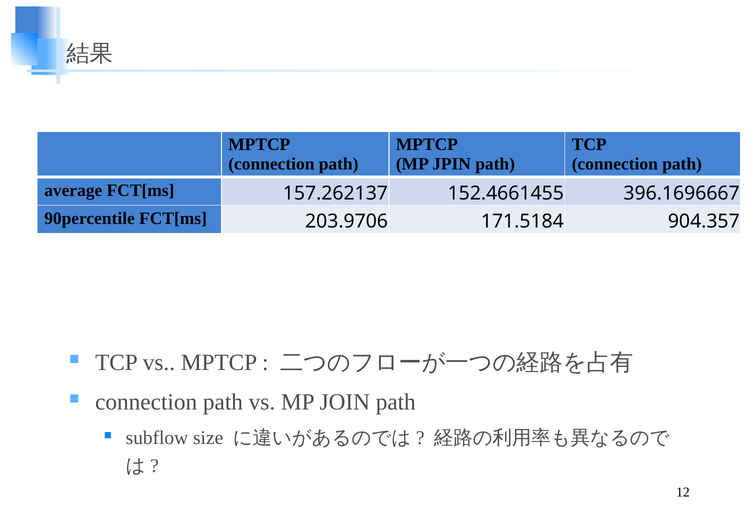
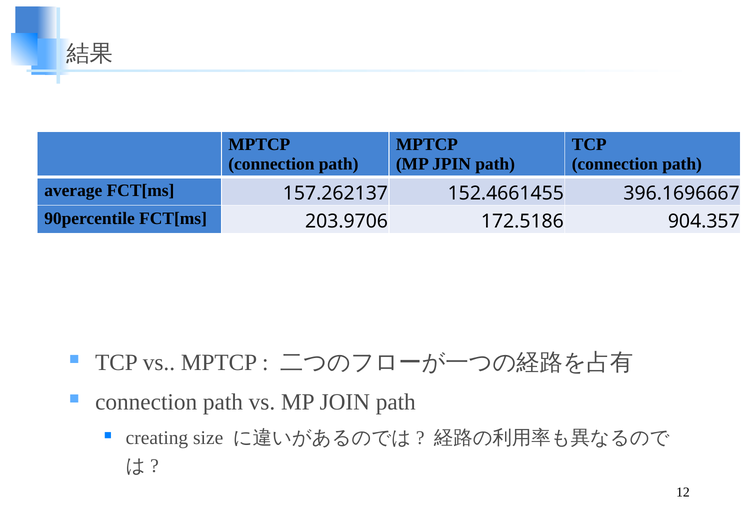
171.5184: 171.5184 -> 172.5186 (522, 222)
subflow: subflow -> creating (157, 438)
